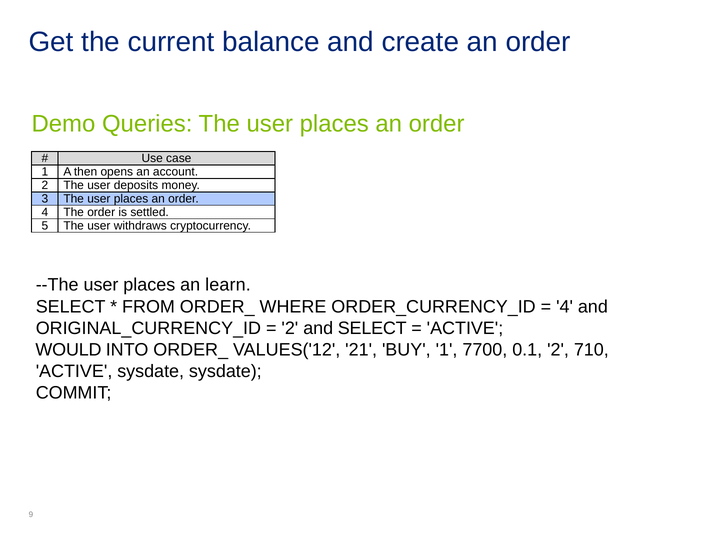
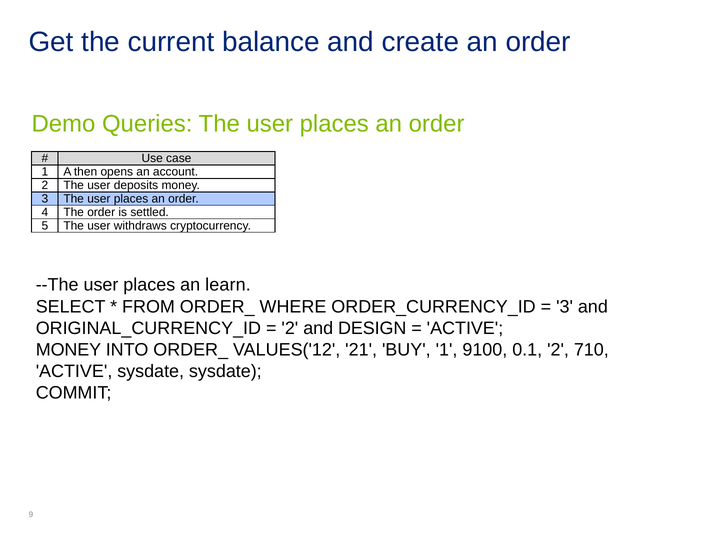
4: 4 -> 3 (565, 306)
and SELECT: SELECT -> DESIGN (372, 328)
WOULD: WOULD -> MONEY (68, 349)
7700: 7700 -> 9100 (485, 349)
